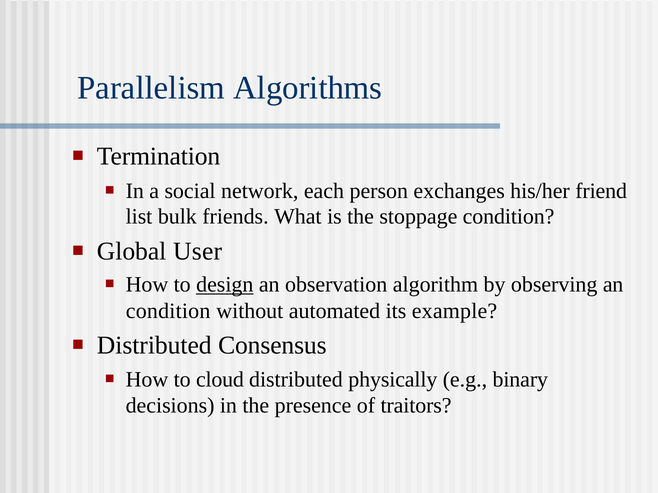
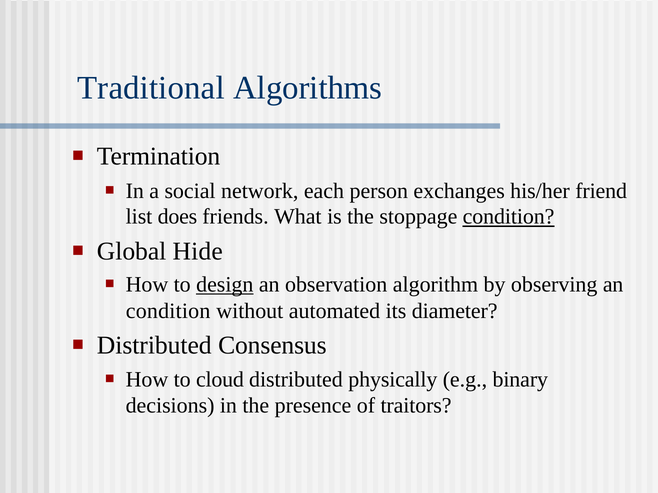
Parallelism: Parallelism -> Traditional (151, 88)
bulk: bulk -> does (177, 217)
condition underline: none -> present (509, 217)
User: User -> Hide (198, 252)
example: example -> diameter (455, 311)
